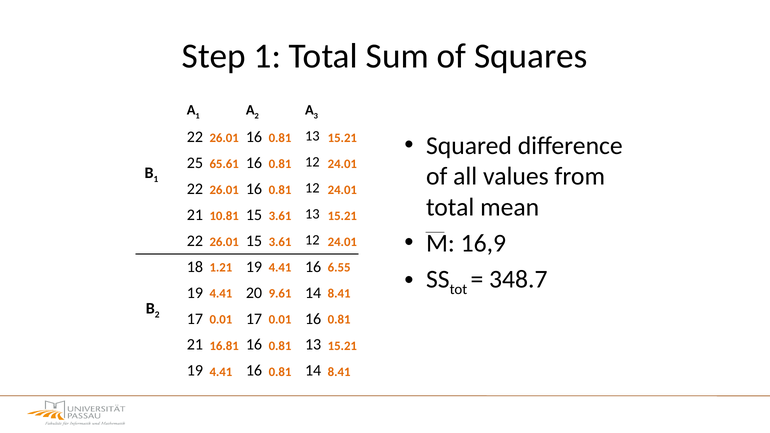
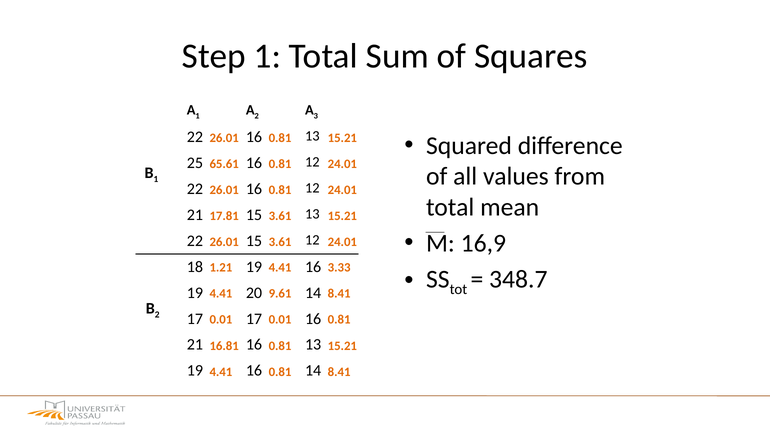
10.81: 10.81 -> 17.81 (224, 216)
6.55: 6.55 -> 3.33 (339, 268)
